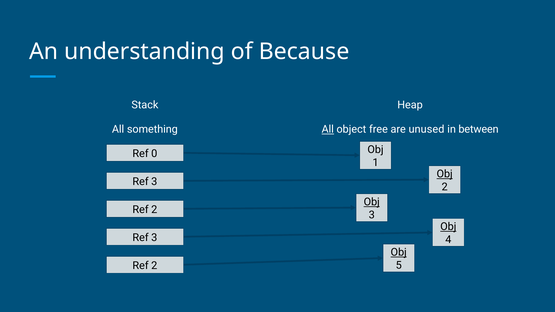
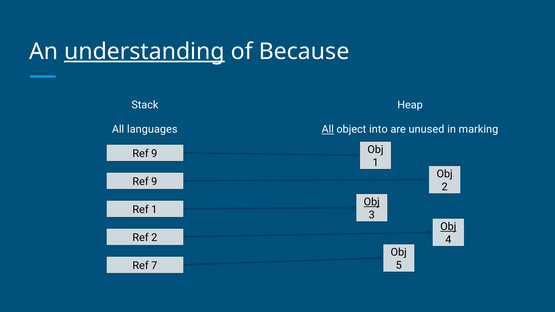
understanding underline: none -> present (144, 52)
something: something -> languages (152, 129)
free: free -> into (378, 129)
between: between -> marking (478, 129)
0: 0 -> 9 (154, 154)
Obj underline: present -> none (445, 174)
3: 3 -> 9 (154, 182)
2: 2 -> 1 (154, 210)
3: 3 -> 2 (154, 238)
Obj underline: present -> none (399, 252)
2: 2 -> 7 (154, 266)
